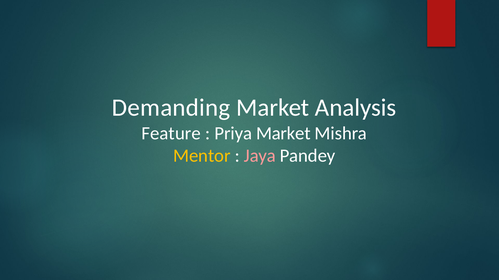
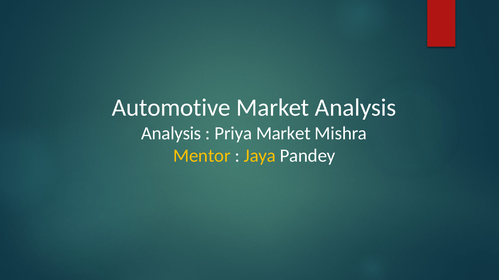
Demanding: Demanding -> Automotive (171, 108)
Feature: Feature -> Analysis (171, 134)
Jaya colour: pink -> yellow (260, 156)
